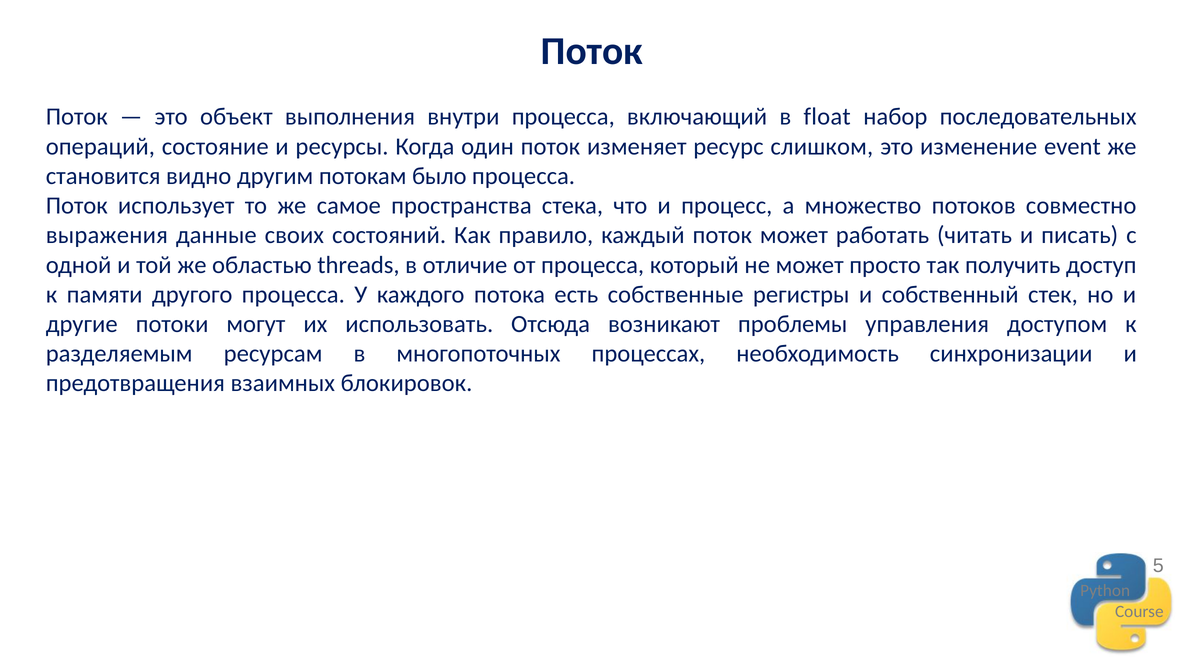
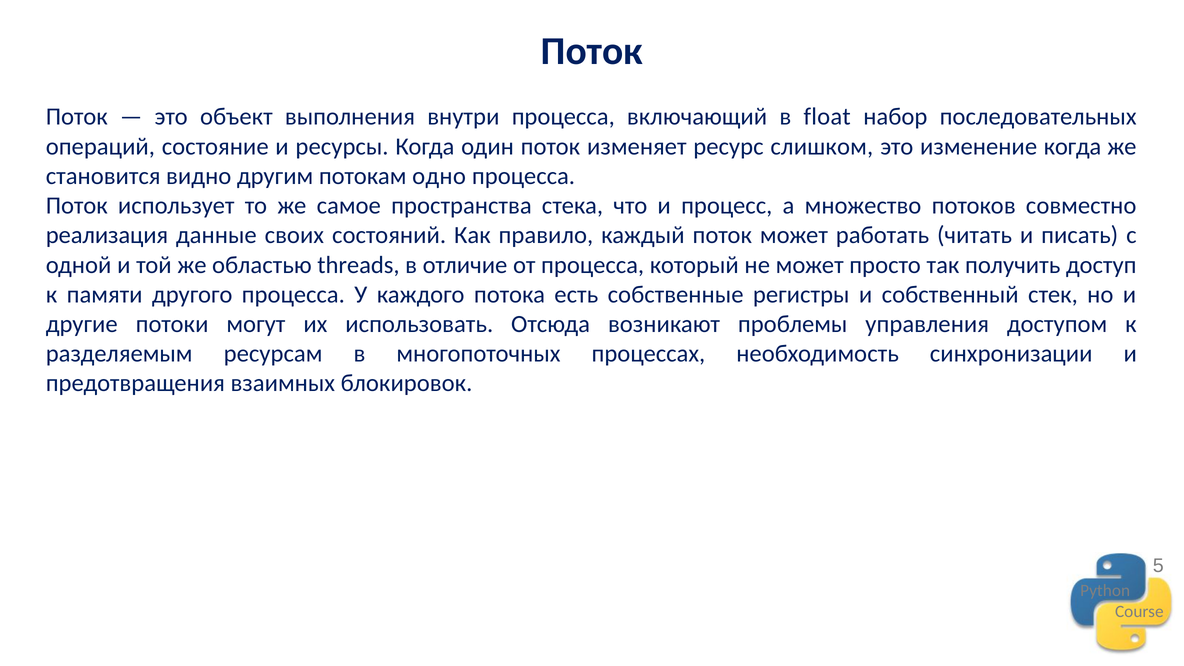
изменение event: event -> когда (1073, 146)
было: было -> одно (439, 176)
выражения: выражения -> реализация (107, 235)
